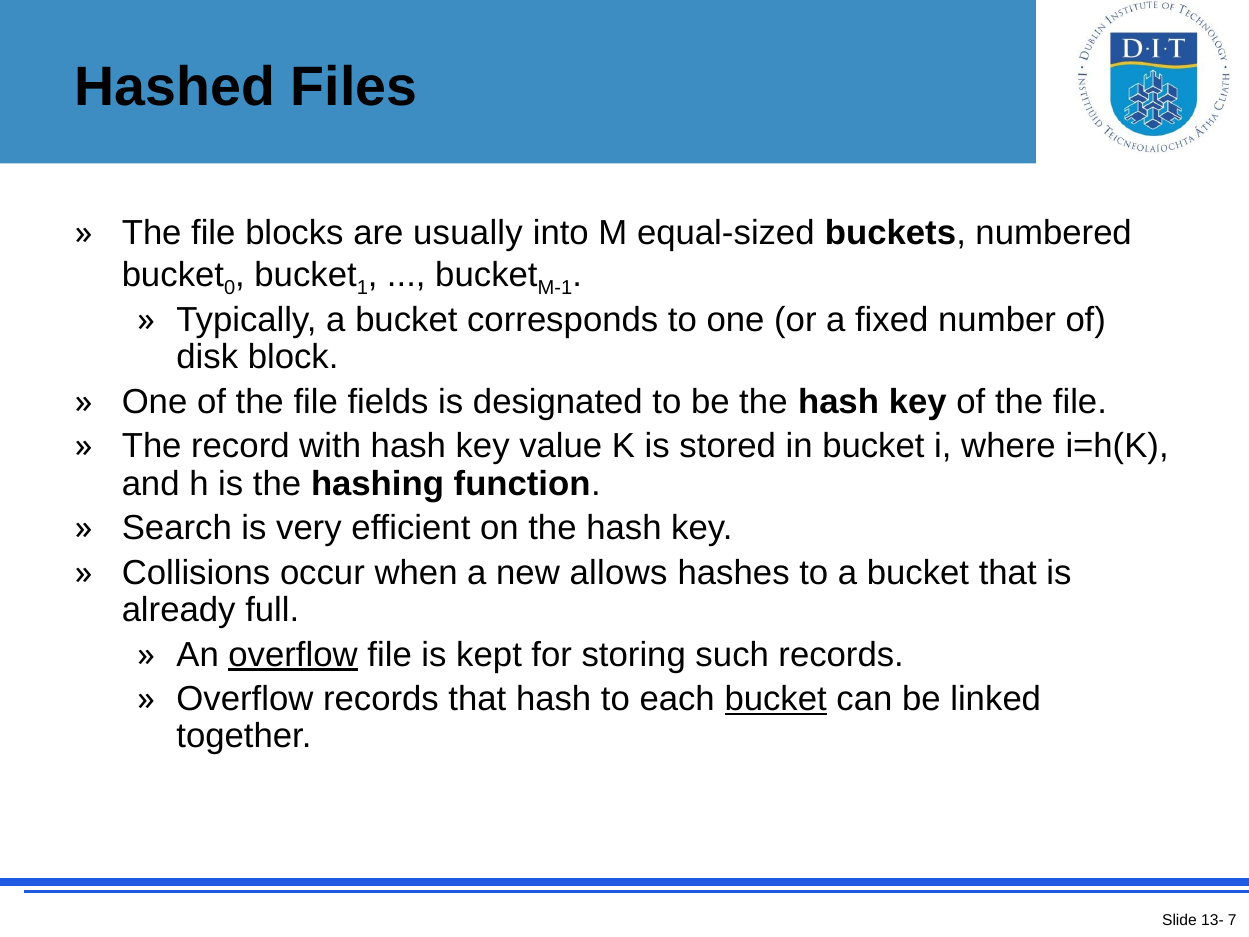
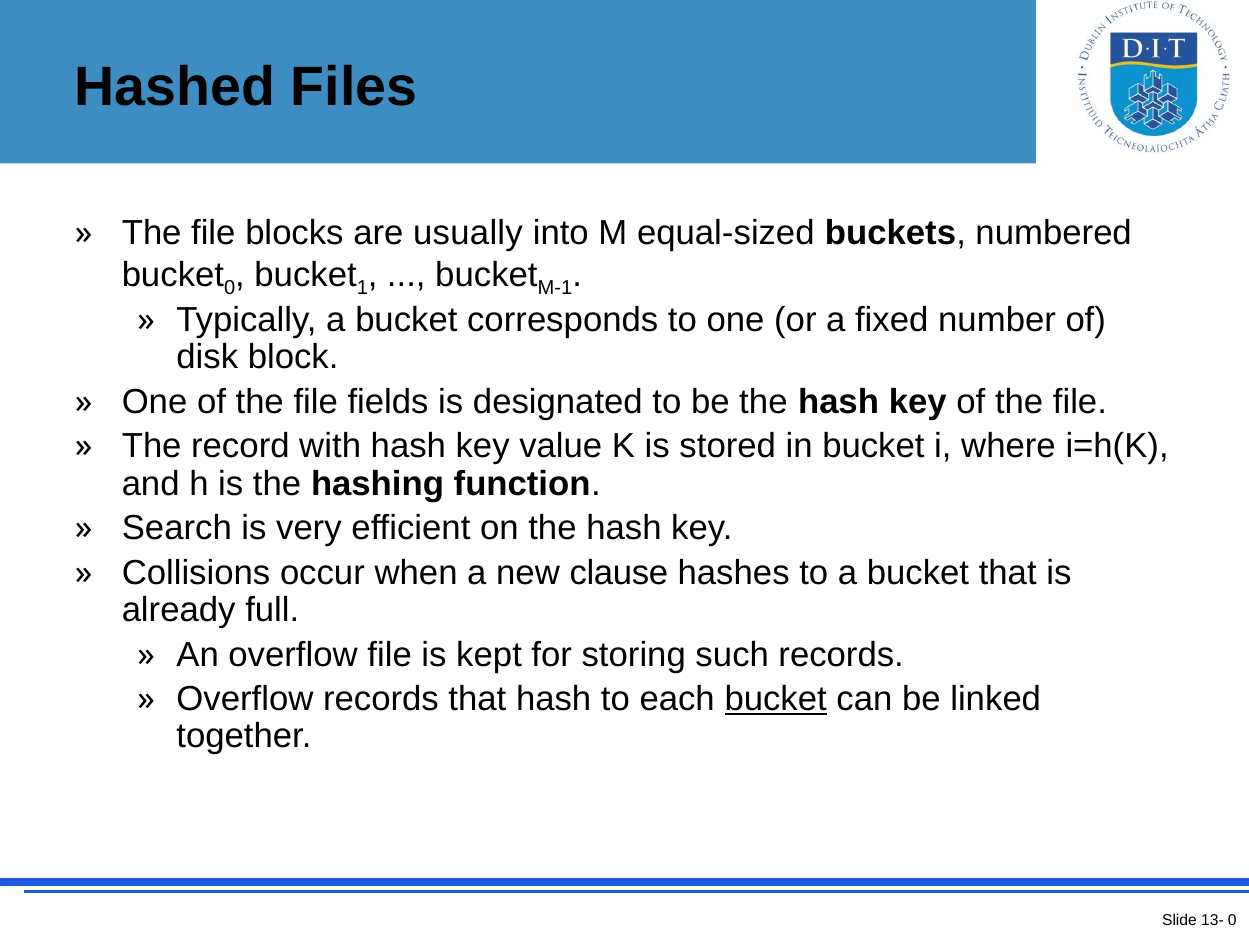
allows: allows -> clause (619, 573)
overflow underline: present -> none (293, 654)
13- 7: 7 -> 0 (1232, 920)
